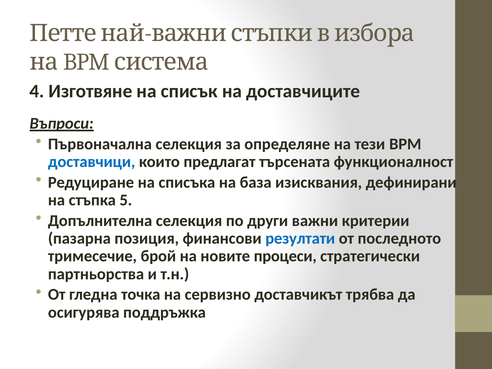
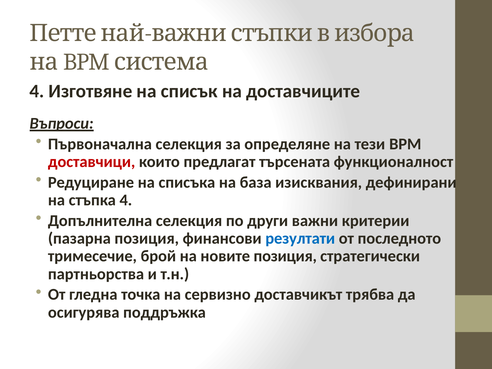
доставчици colour: blue -> red (92, 162)
стъпка 5: 5 -> 4 (126, 200)
новите процеси: процеси -> позиция (285, 256)
